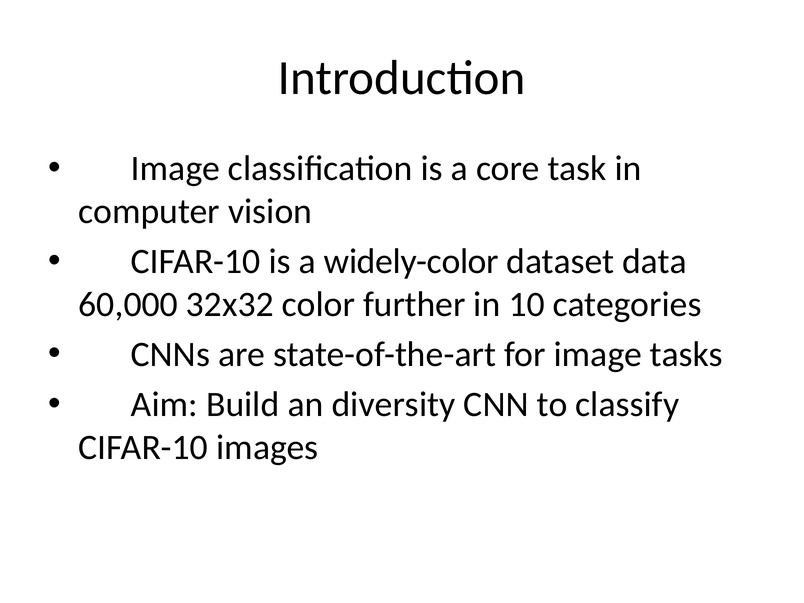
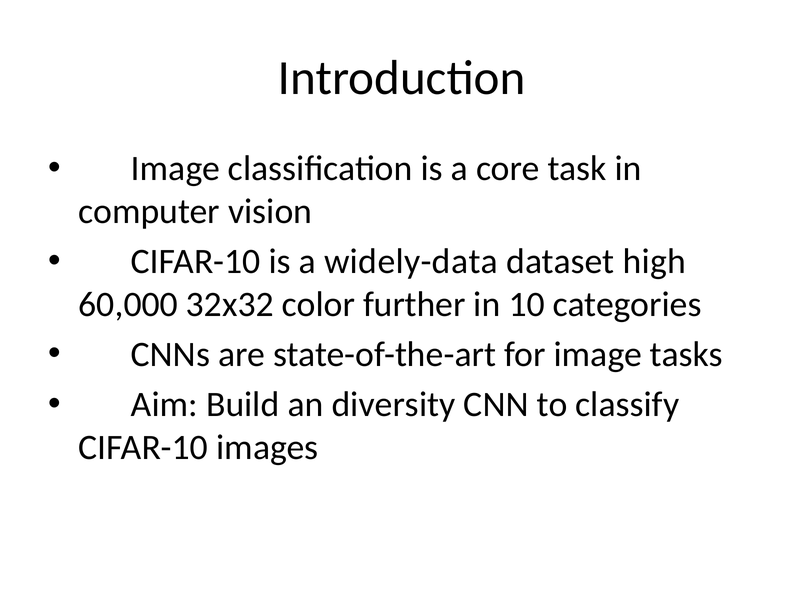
widely-color: widely-color -> widely-data (411, 262)
data: data -> high (654, 262)
